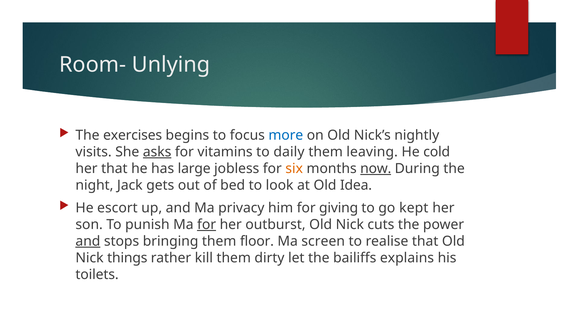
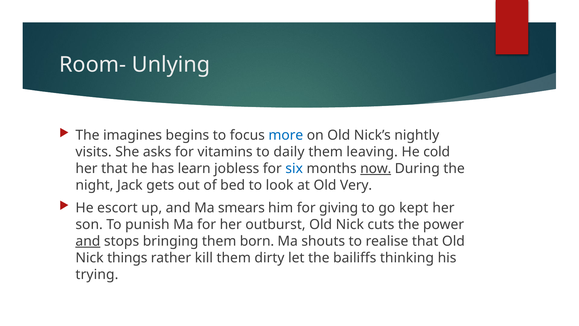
exercises: exercises -> imagines (133, 135)
asks underline: present -> none (157, 152)
large: large -> learn (194, 168)
six colour: orange -> blue (294, 168)
Idea: Idea -> Very (356, 185)
privacy: privacy -> smears (241, 208)
for underline: present -> none (207, 224)
floor: floor -> born (257, 241)
screen: screen -> shouts (323, 241)
explains: explains -> thinking (407, 258)
toilets: toilets -> trying (97, 274)
